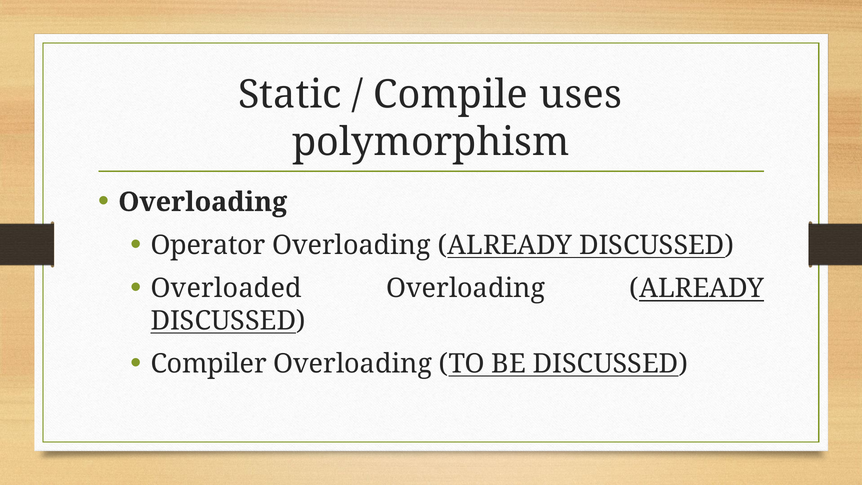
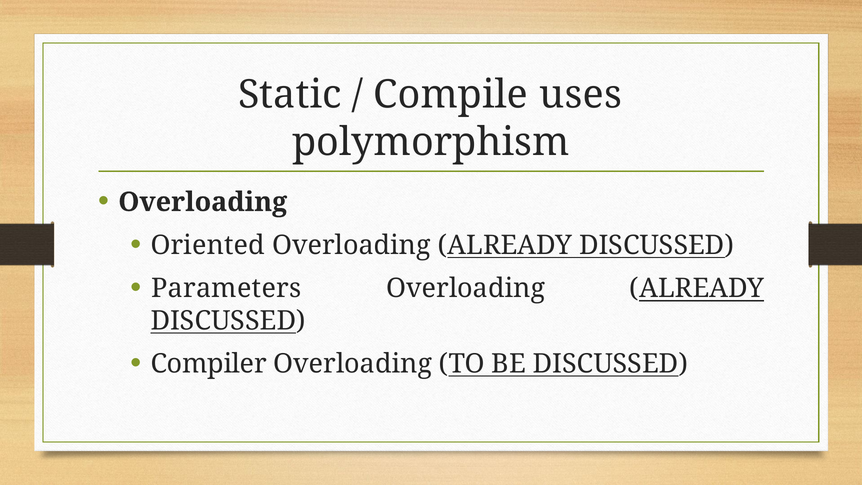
Operator: Operator -> Oriented (208, 245)
Overloaded: Overloaded -> Parameters (226, 288)
